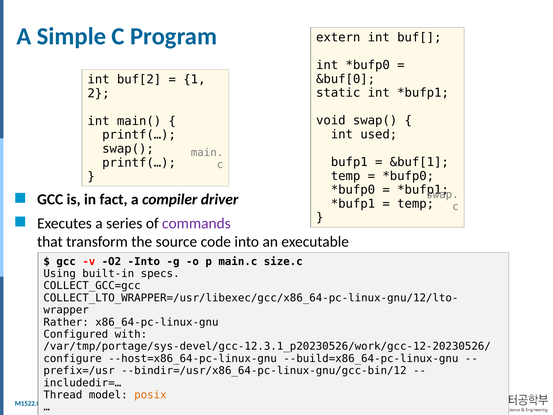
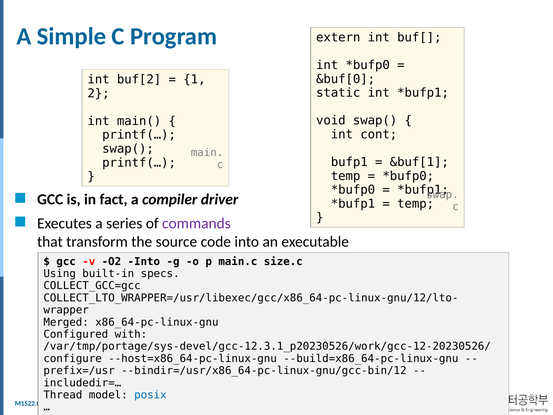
used: used -> cont (379, 134)
Rather: Rather -> Merged (66, 322)
posix colour: orange -> blue (150, 395)
